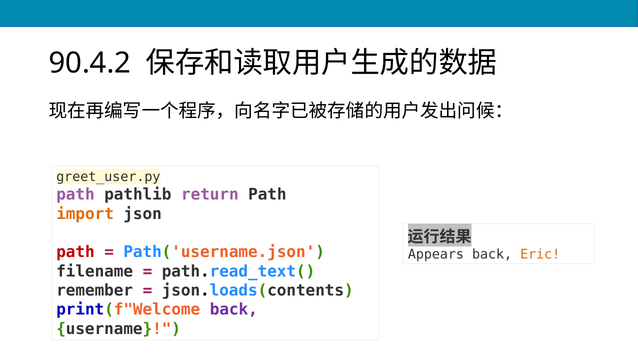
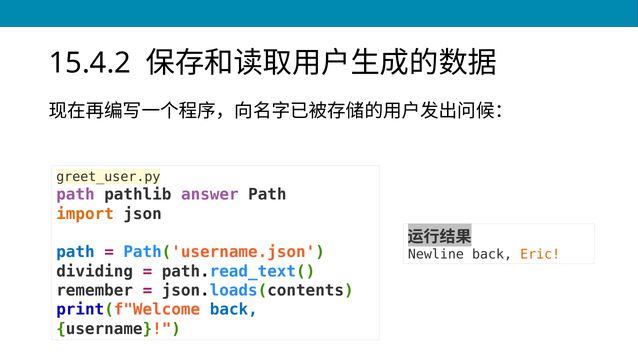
90.4.2: 90.4.2 -> 15.4.2 (90, 63)
return: return -> answer (210, 195)
path colour: red -> blue (75, 252)
Appears: Appears -> Newline (436, 254)
filename: filename -> dividing (95, 271)
back colour: purple -> blue (234, 309)
